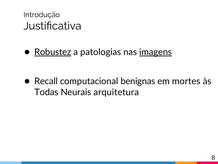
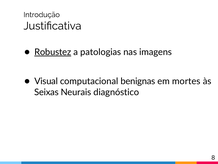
imagens underline: present -> none (156, 52)
Recall: Recall -> Visual (46, 81)
Todas: Todas -> Seixas (46, 92)
arquitetura: arquitetura -> diagnóstico (116, 92)
